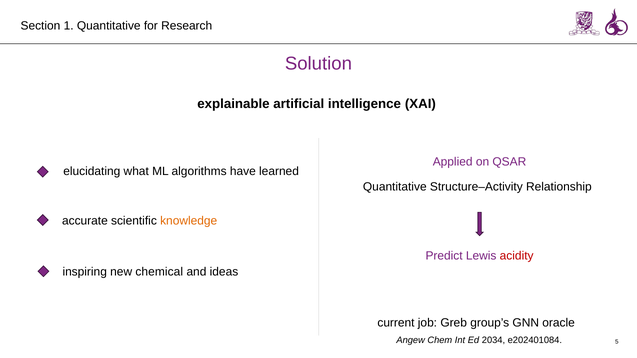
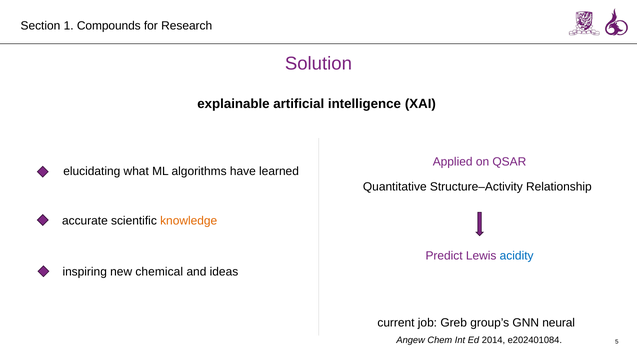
1 Quantitative: Quantitative -> Compounds (109, 26)
acidity colour: red -> blue (517, 256)
oracle: oracle -> neural (559, 323)
2034: 2034 -> 2014 (493, 341)
